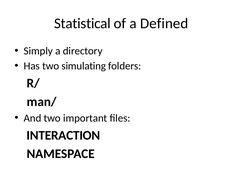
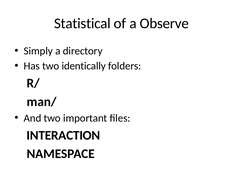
Defined: Defined -> Observe (164, 24)
simulating: simulating -> identically (84, 66)
